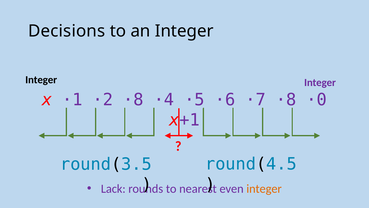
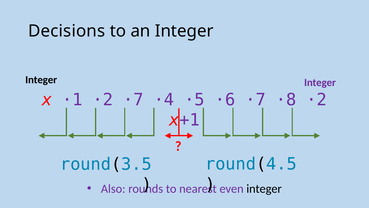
·2 ·8: ·8 -> ·7 (133, 100)
·8 ·0: ·0 -> ·2 (317, 100)
Lack: Lack -> Also (113, 188)
integer colour: orange -> black (264, 188)
